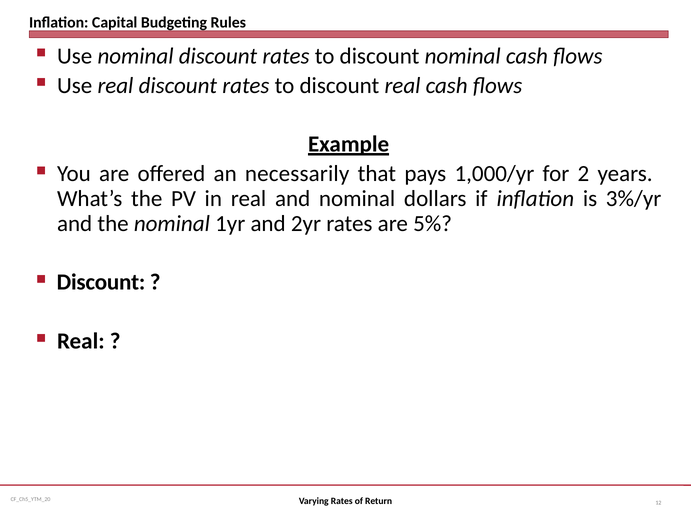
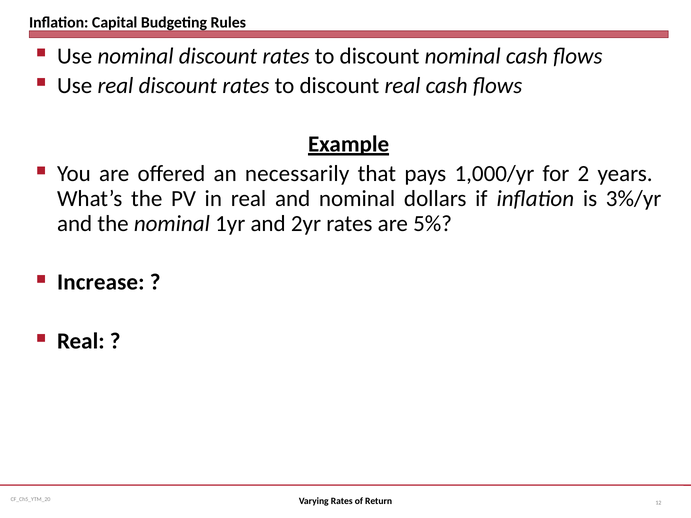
Discount: Discount -> Increase (101, 283)
